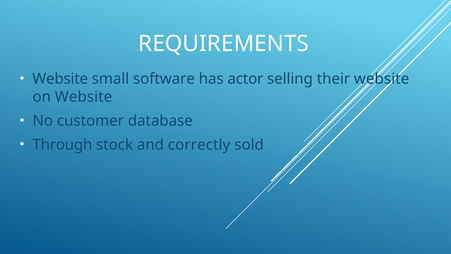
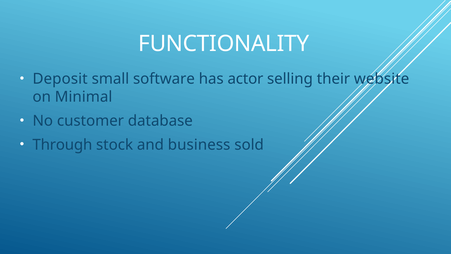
REQUIREMENTS: REQUIREMENTS -> FUNCTIONALITY (224, 44)
Website: Website -> Deposit (60, 79)
on Website: Website -> Minimal (84, 97)
correctly: correctly -> business (199, 145)
